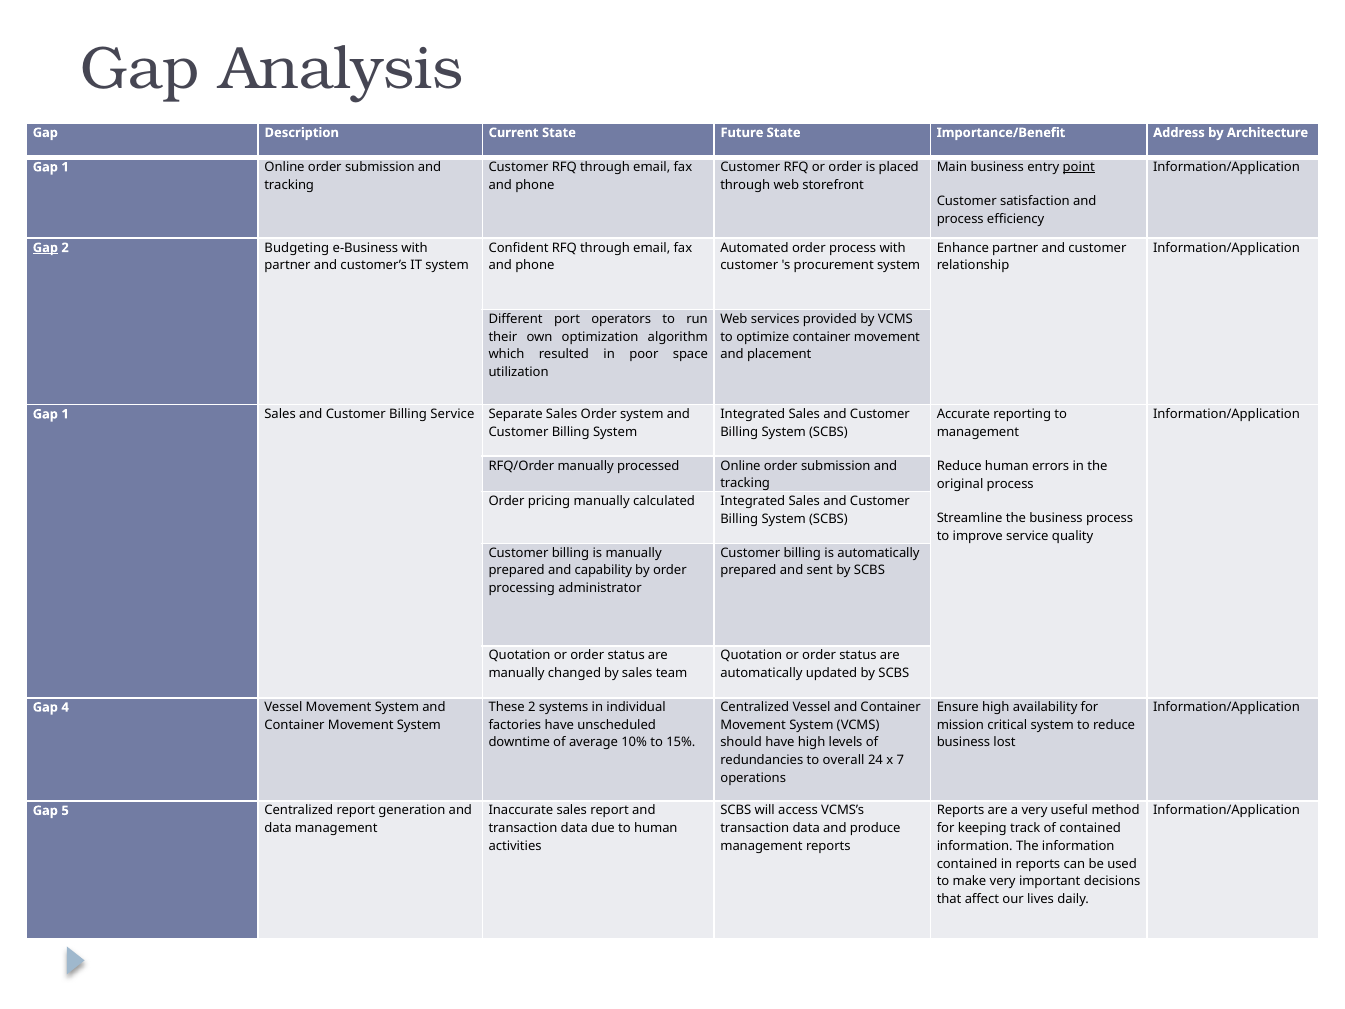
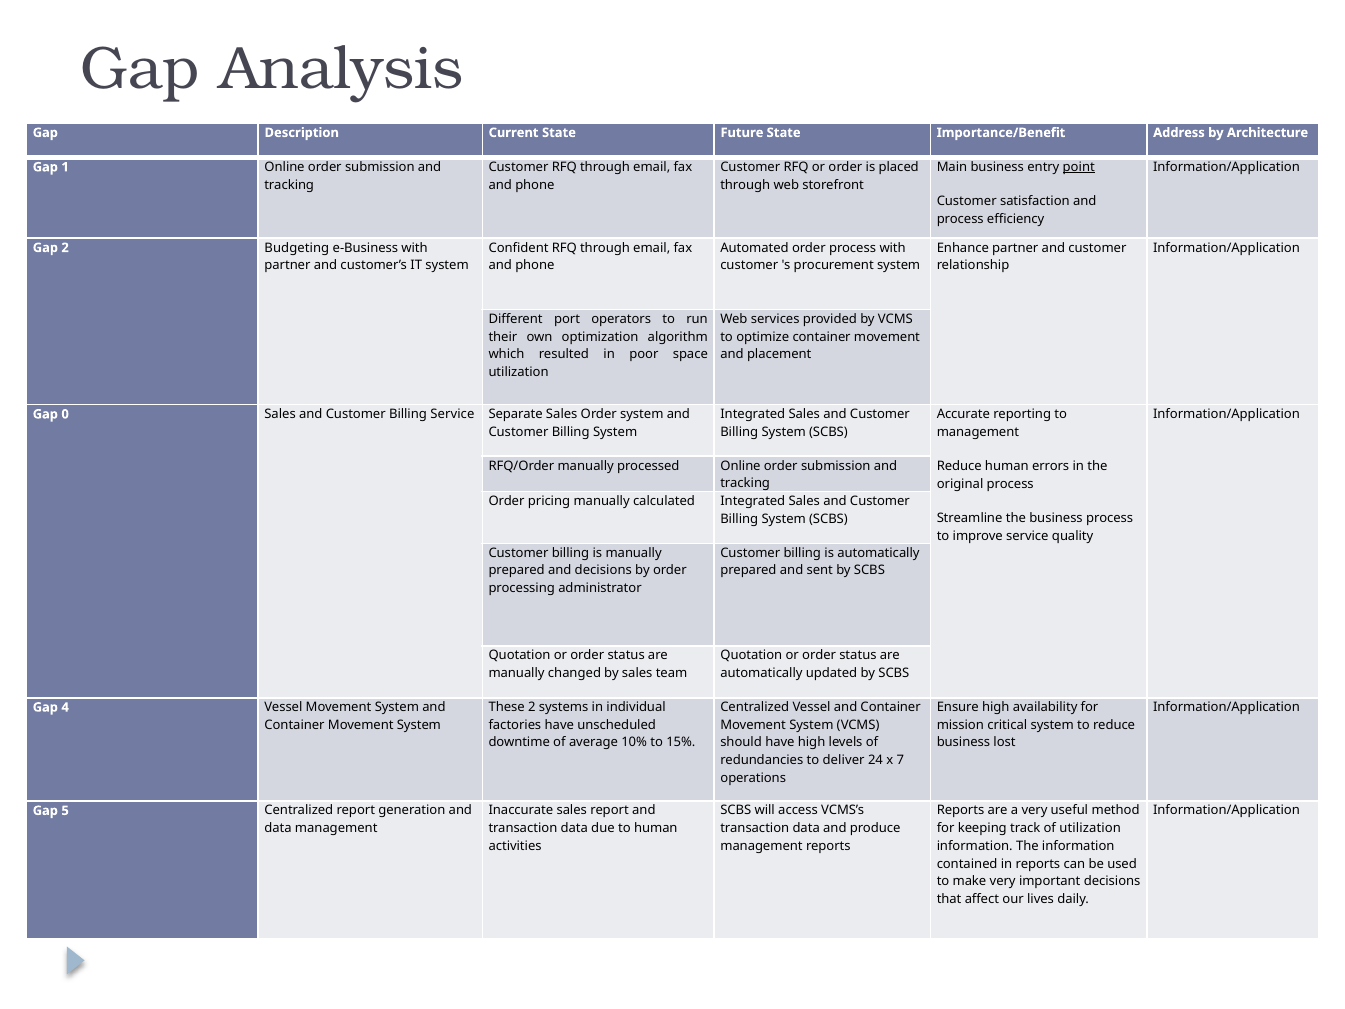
Gap underline: present -> none (45, 248)
1: 1 -> 0 (65, 414)
and capability: capability -> decisions (603, 570)
overall: overall -> deliver (844, 760)
of contained: contained -> utilization (1090, 828)
